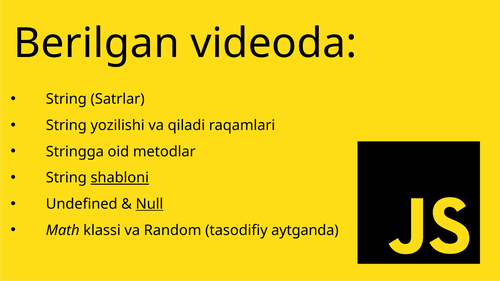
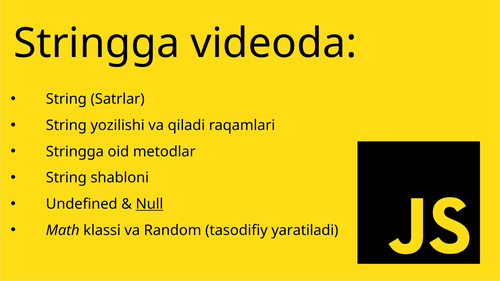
Berilgan: Berilgan -> Stringga (97, 43)
shabloni underline: present -> none (120, 178)
aytganda: aytganda -> yaratiladi (305, 231)
